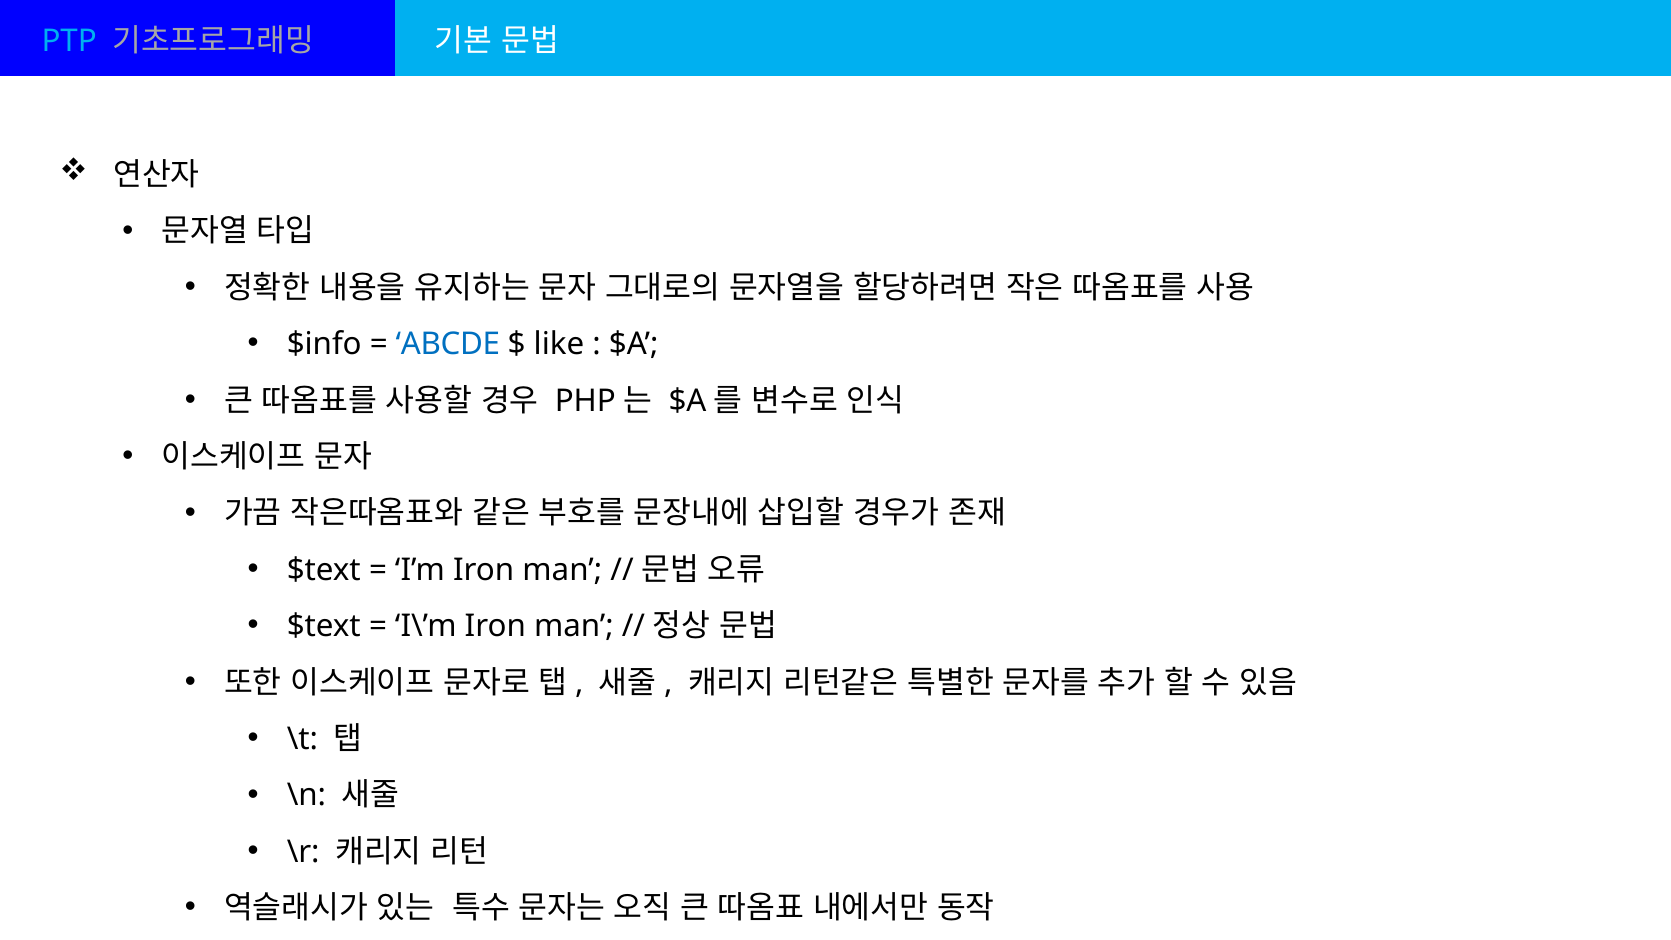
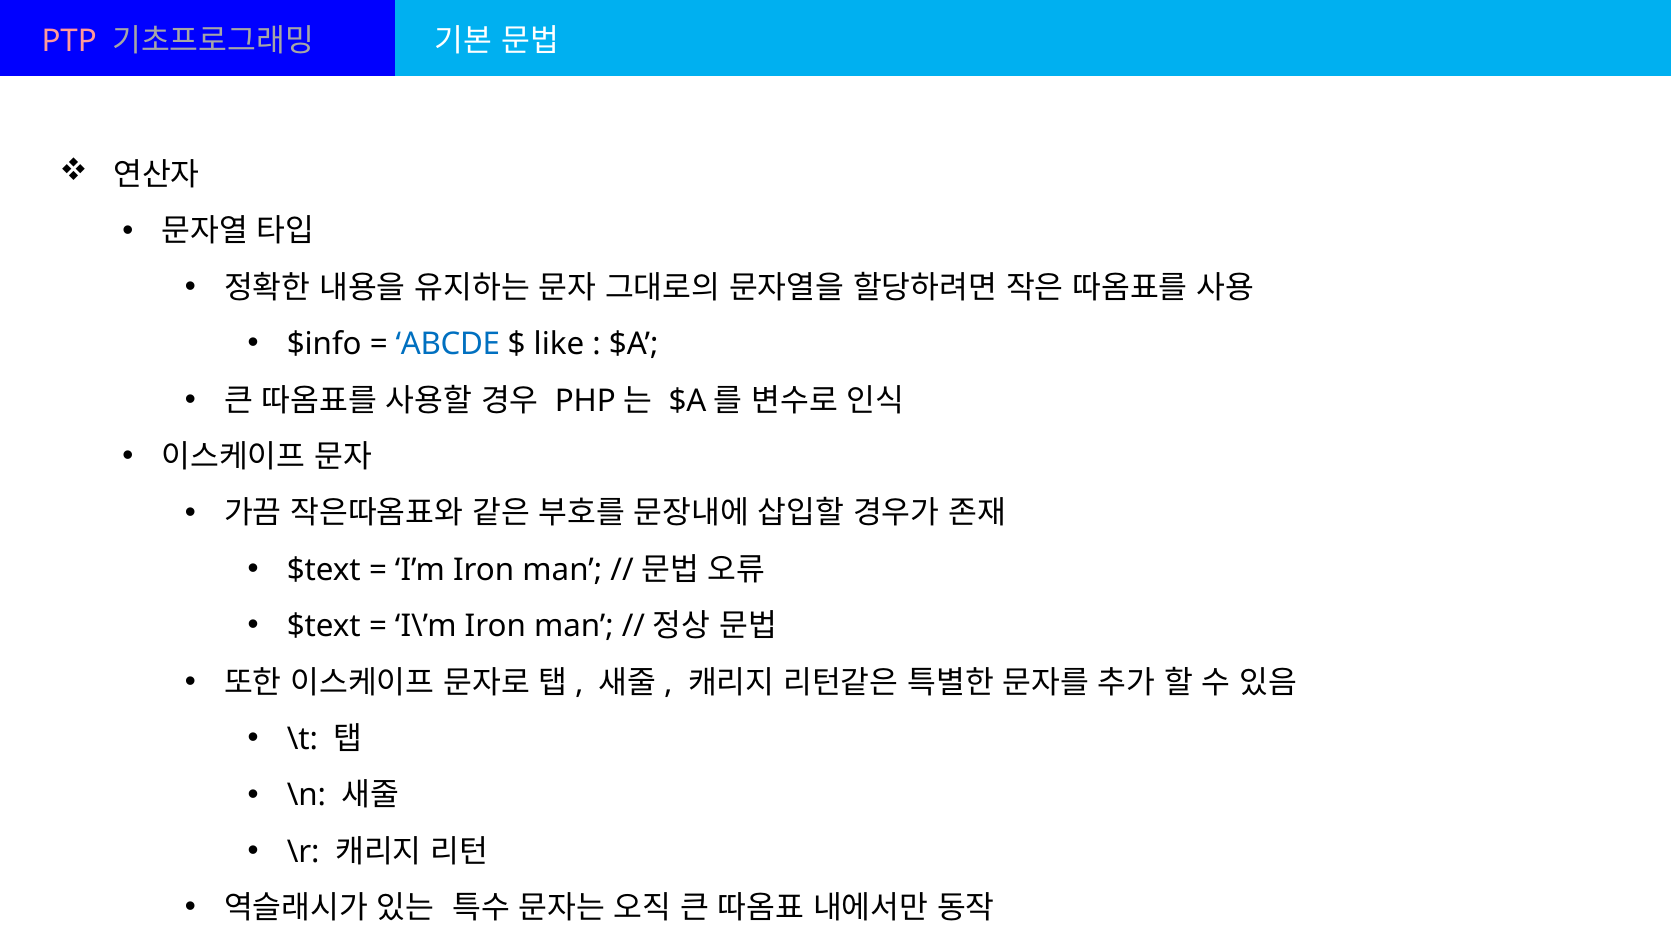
PTP colour: light blue -> pink (69, 41)
